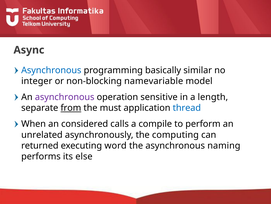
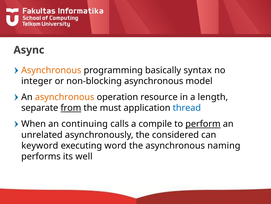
Asynchronous colour: blue -> orange (51, 70)
similar: similar -> syntax (198, 70)
non-blocking namevariable: namevariable -> asynchronous (154, 81)
asynchronous colour: purple -> orange (65, 97)
sensitive: sensitive -> resource (159, 97)
considered: considered -> continuing (85, 123)
perform underline: none -> present (203, 123)
computing: computing -> considered (175, 134)
returned: returned -> keyword (40, 145)
else: else -> well (84, 156)
